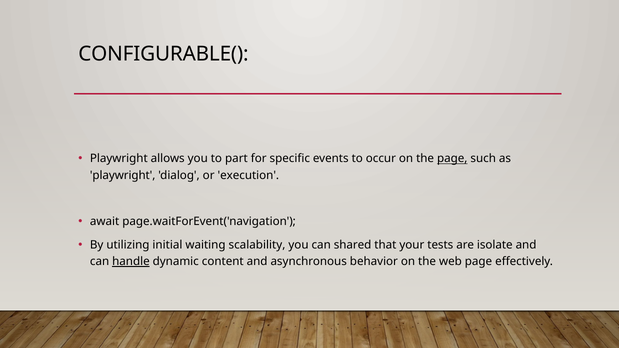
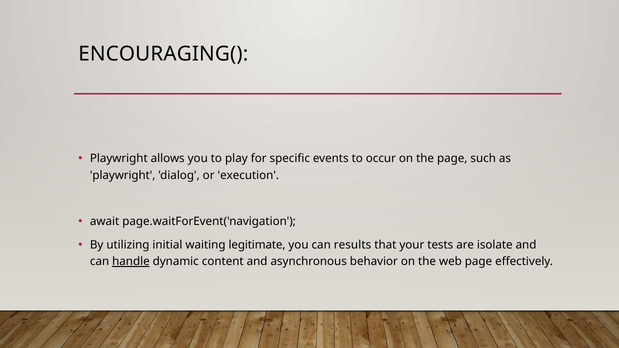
CONFIGURABLE(: CONFIGURABLE( -> ENCOURAGING( (163, 54)
part: part -> play (236, 159)
page underline: present -> none (452, 159)
scalability: scalability -> legitimate (257, 245)
shared: shared -> results (353, 245)
